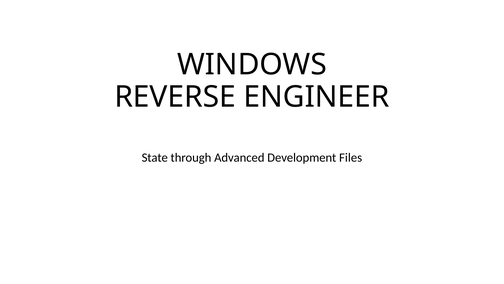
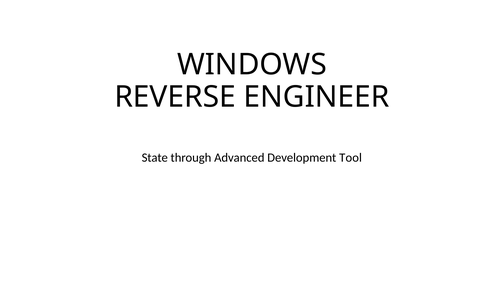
Files: Files -> Tool (351, 158)
